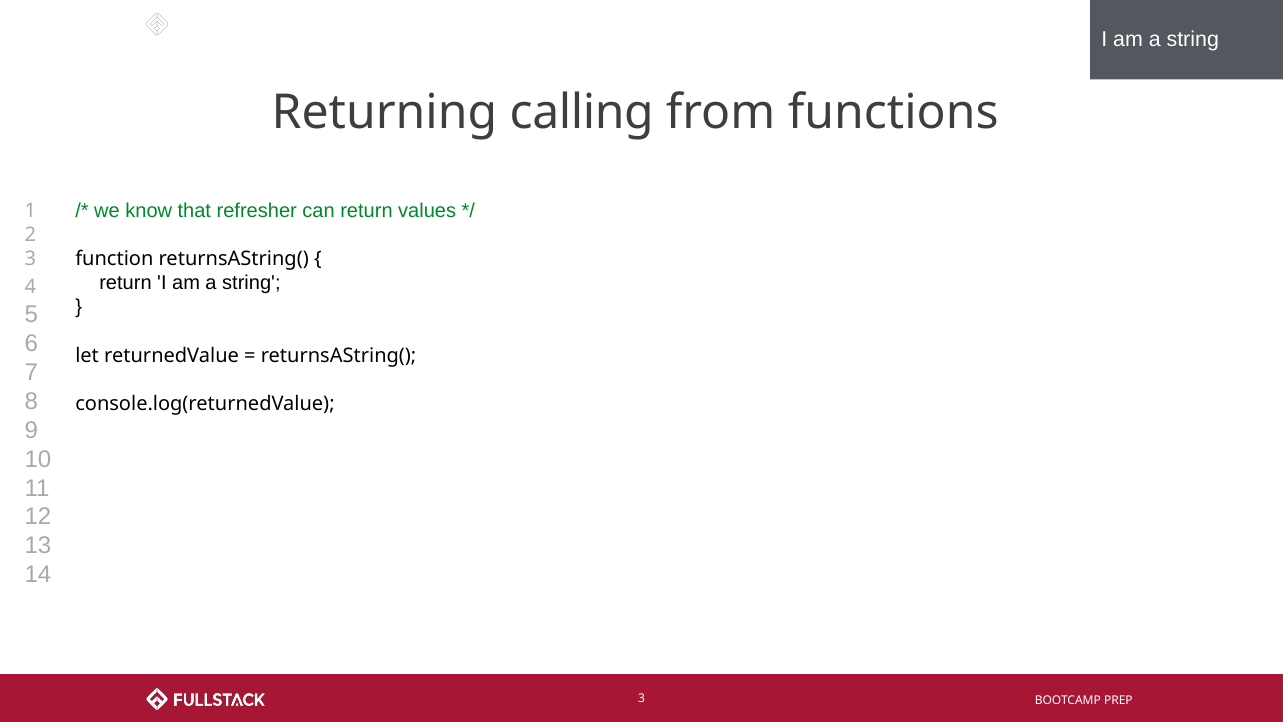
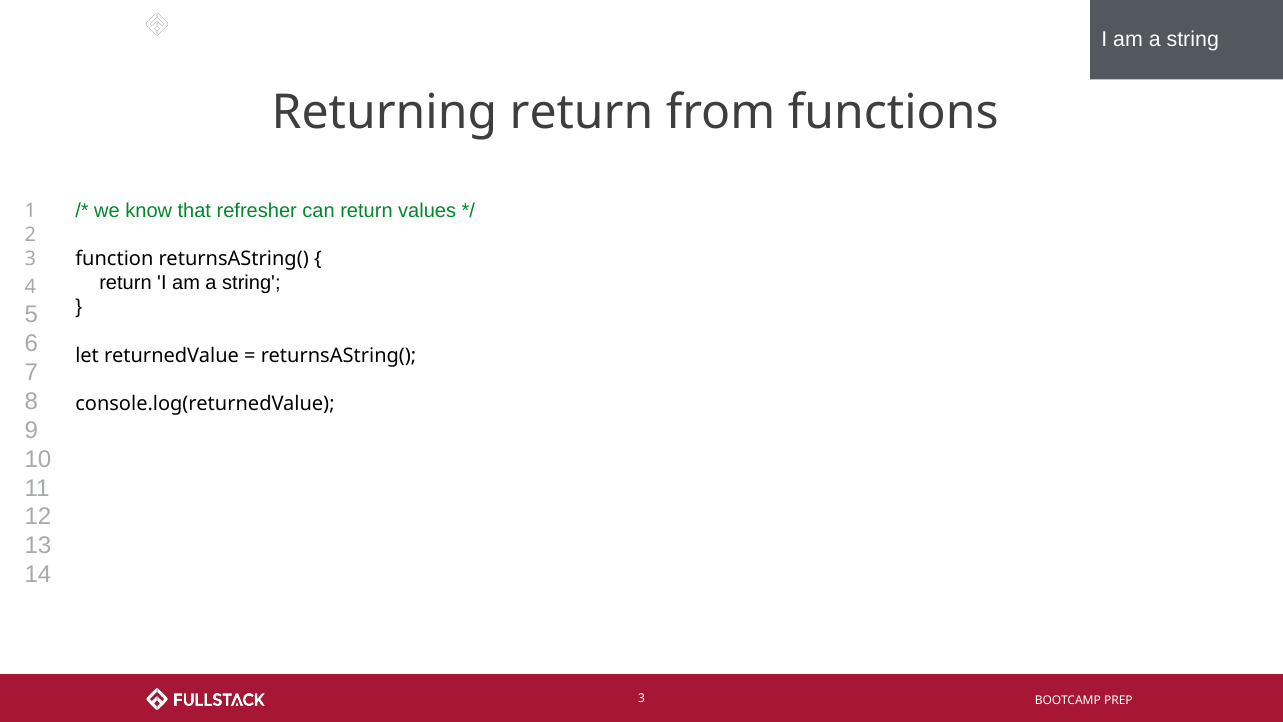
Returning calling: calling -> return (581, 112)
